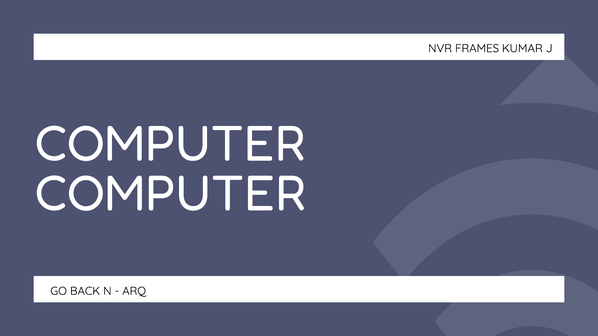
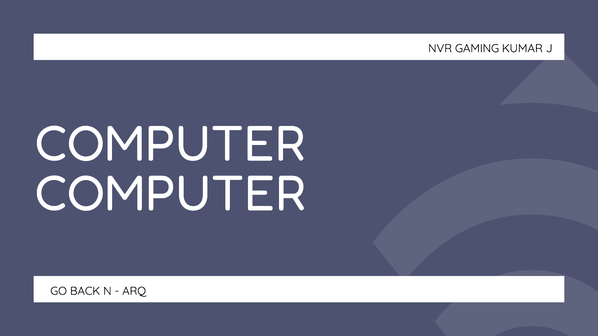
FRAMES: FRAMES -> GAMING (477, 48)
